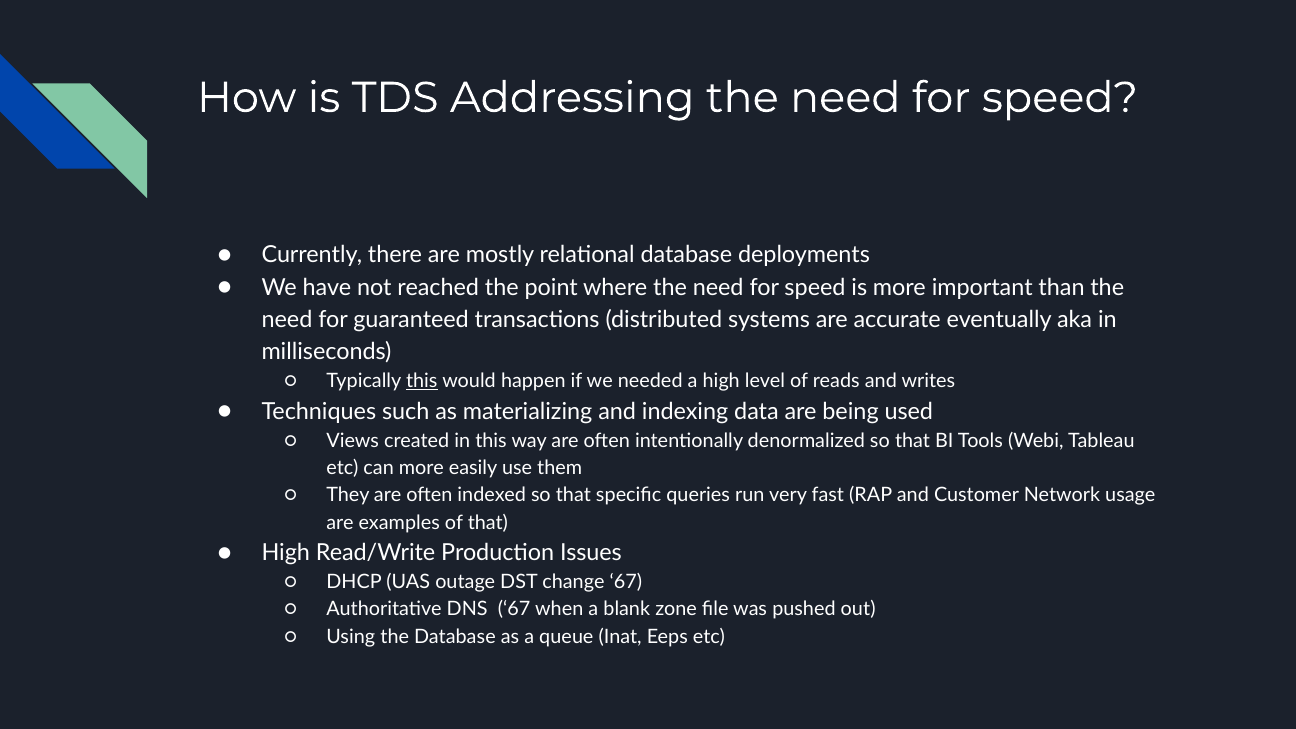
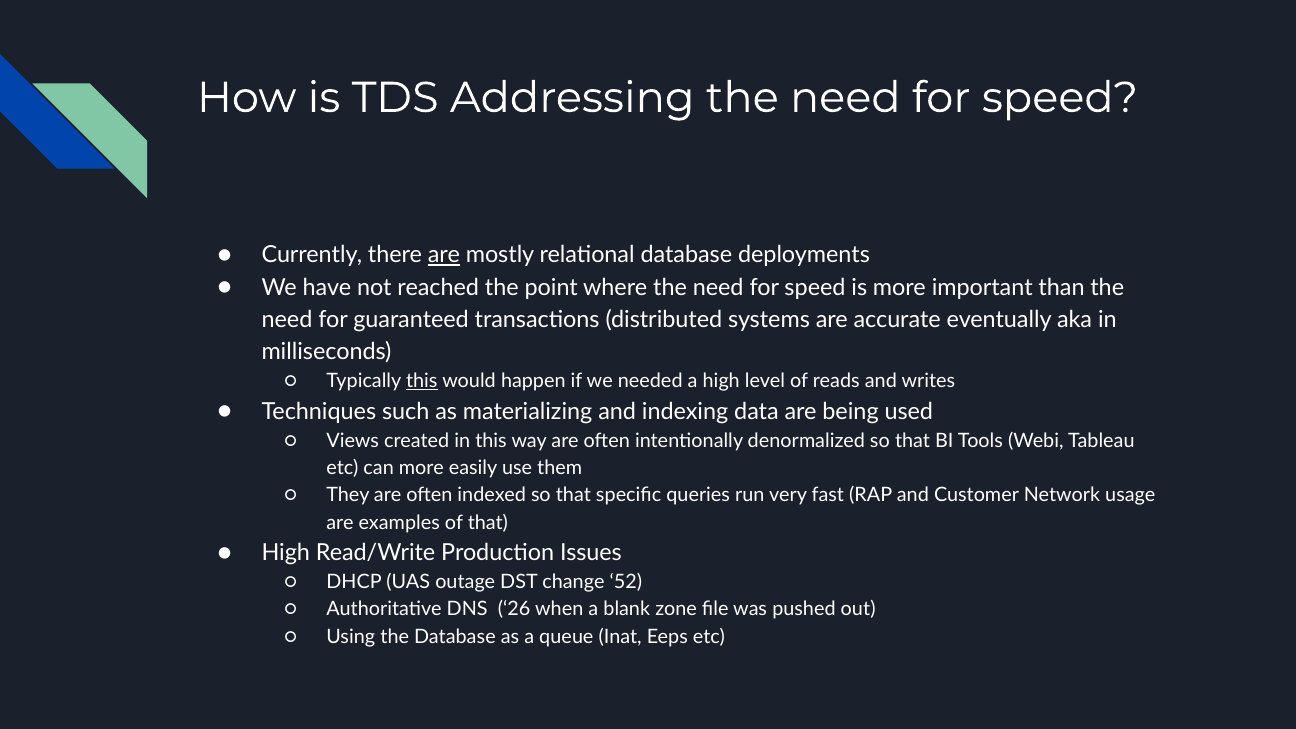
are underline: none -> present (444, 255)
change 67: 67 -> 52 (626, 582)
DNS 67: 67 -> 26 (514, 609)
